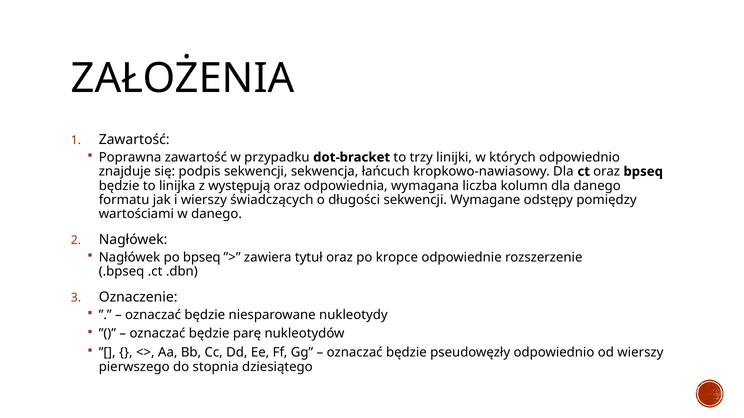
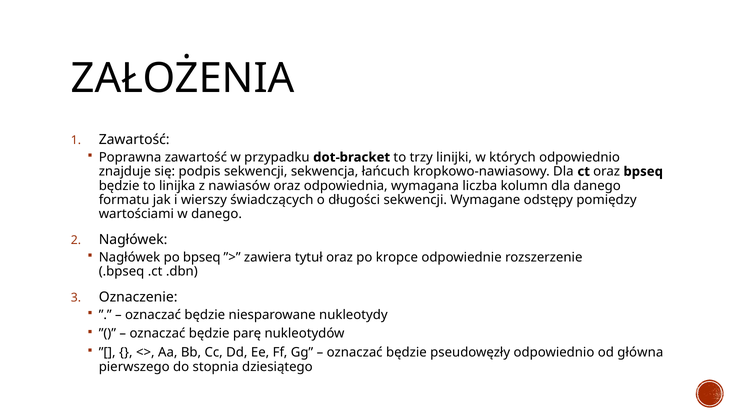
występują: występują -> nawiasów (239, 186)
od wierszy: wierszy -> główna (640, 353)
